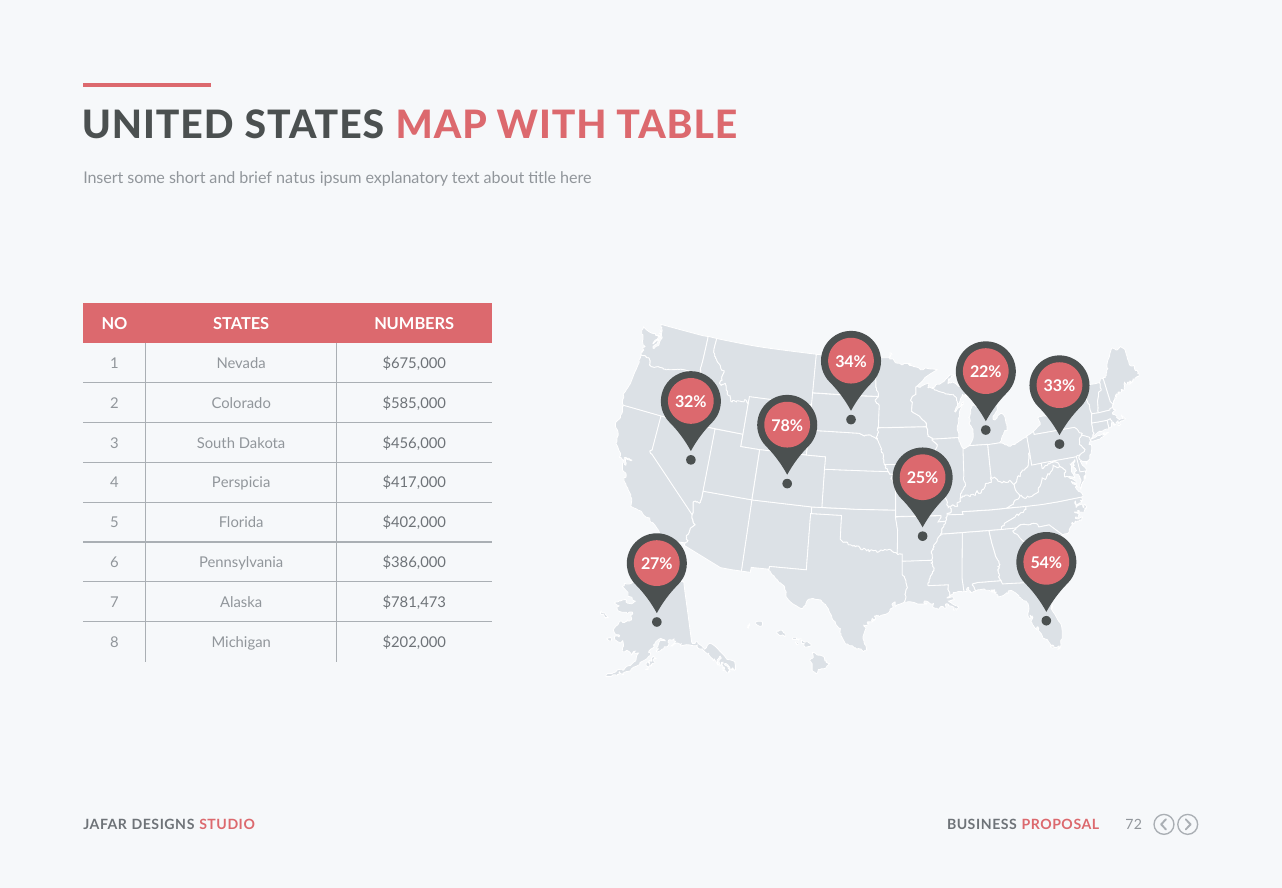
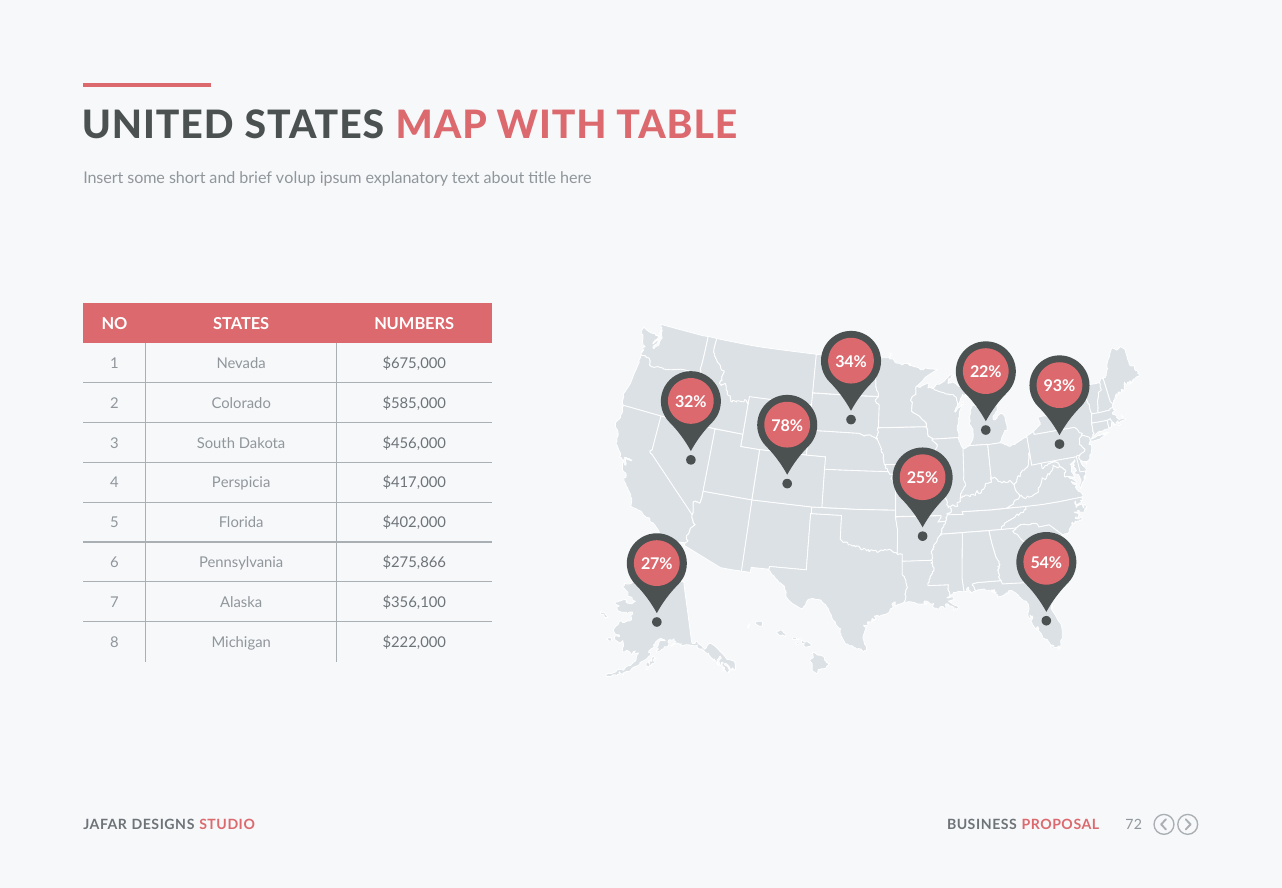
natus: natus -> volup (296, 178)
33%: 33% -> 93% (1060, 386)
$386,000: $386,000 -> $275,866 (414, 562)
$781,473: $781,473 -> $356,100 (414, 602)
$202,000: $202,000 -> $222,000 (414, 642)
